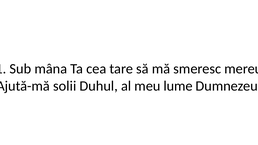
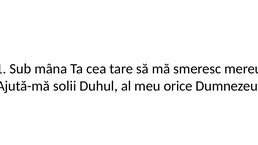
lume: lume -> orice (178, 86)
